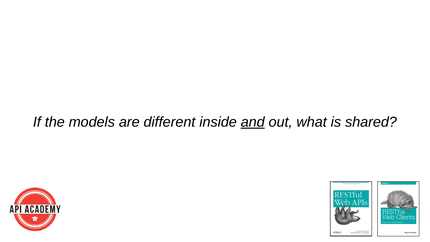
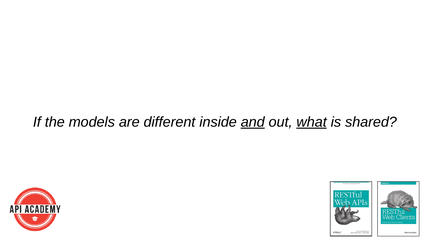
what underline: none -> present (312, 122)
